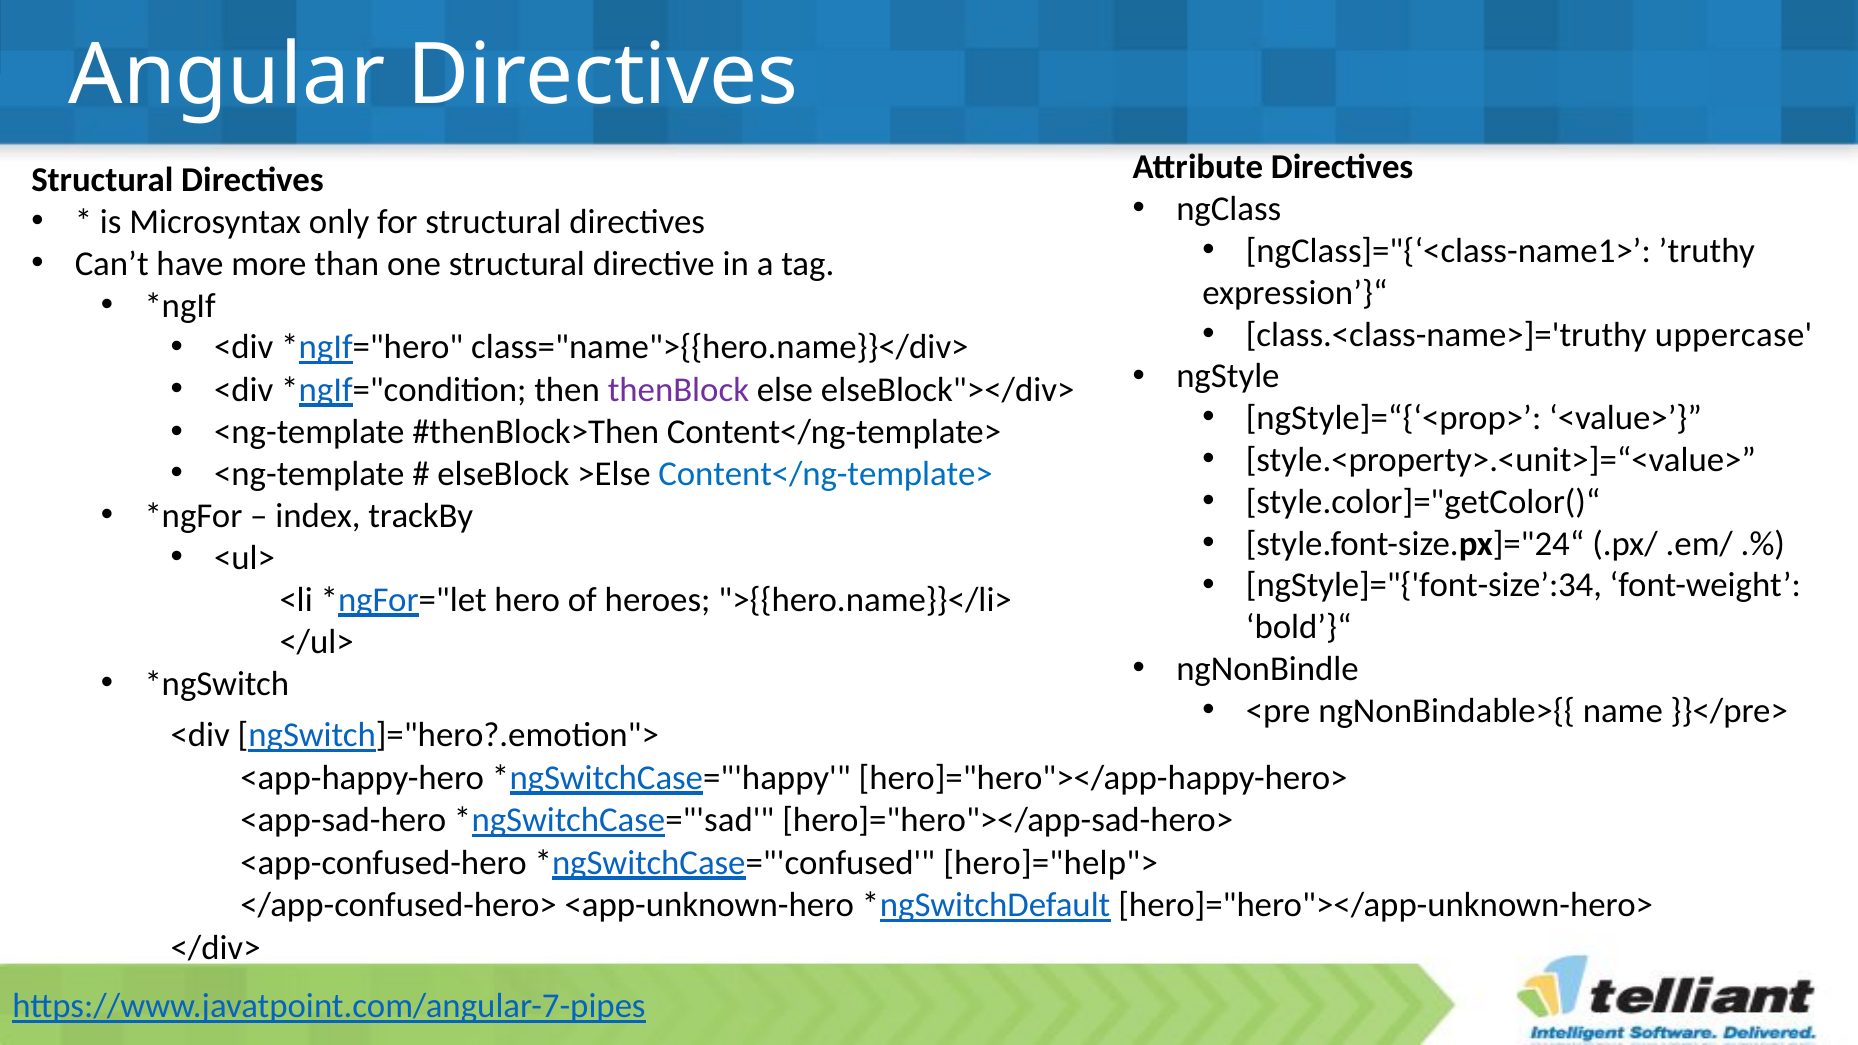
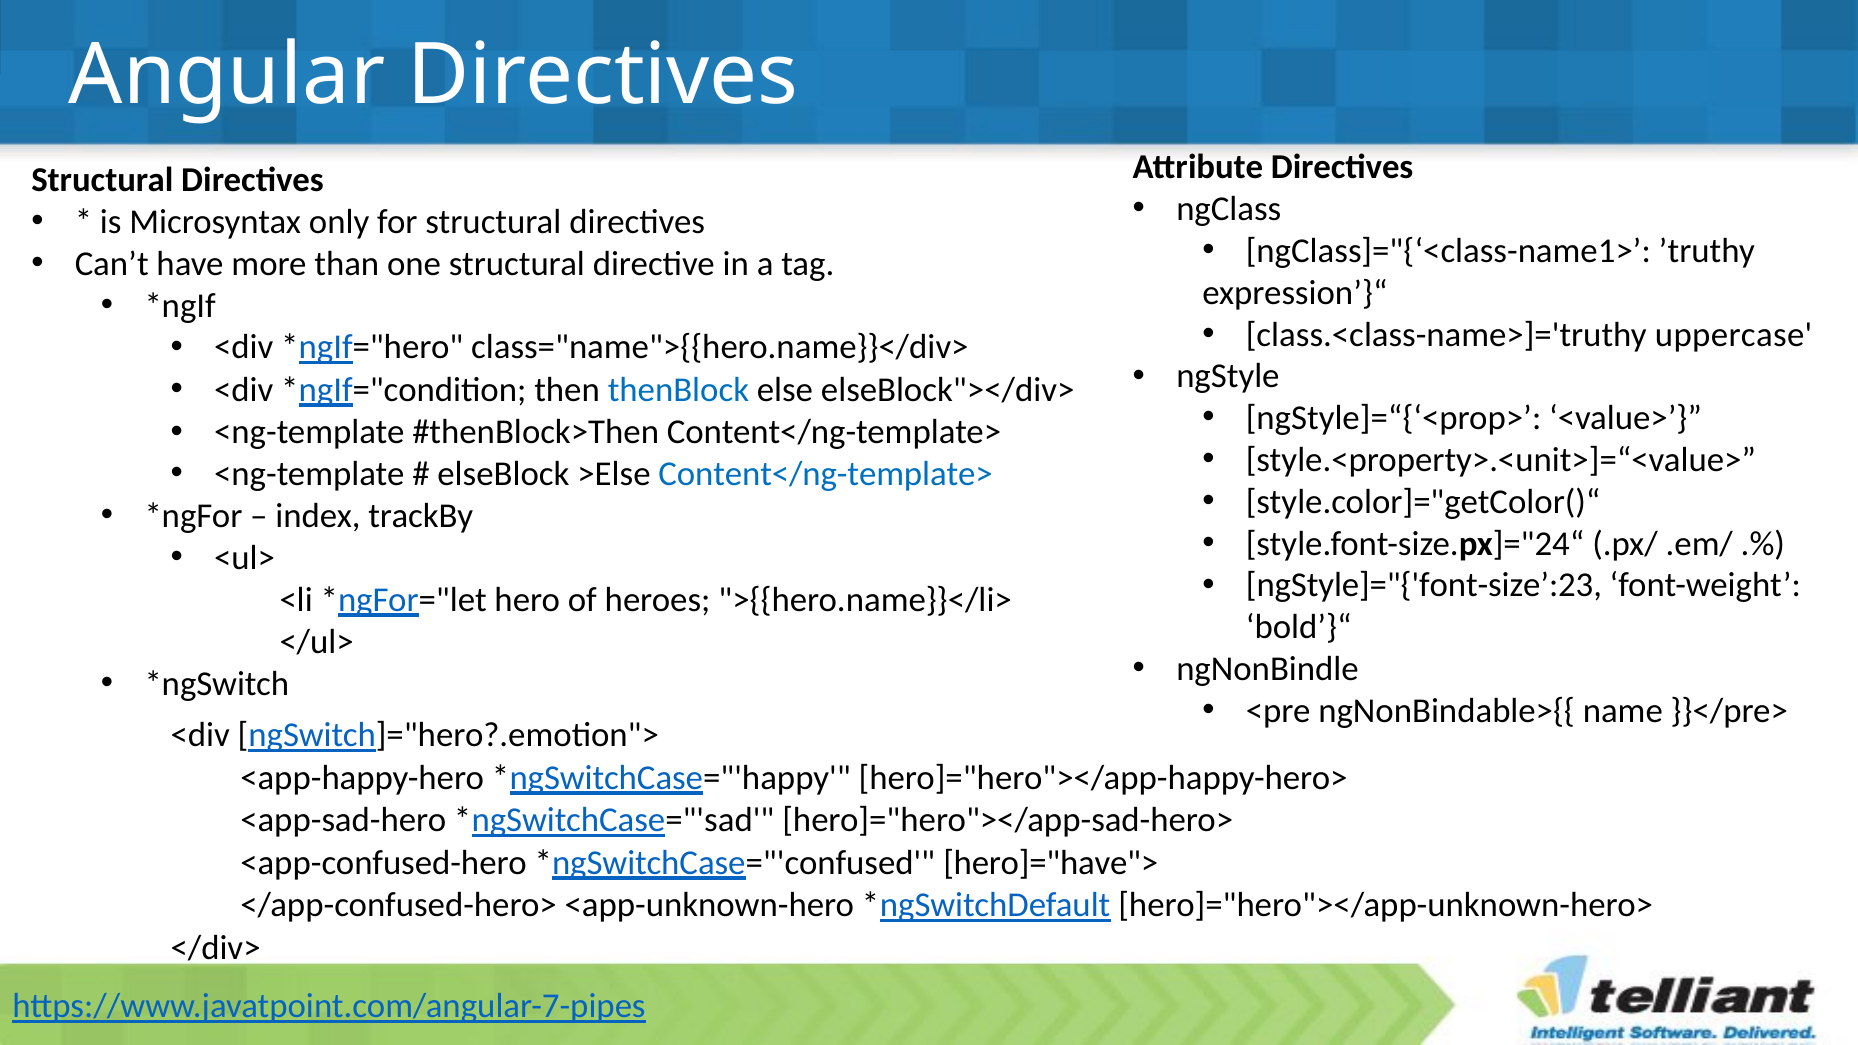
thenBlock colour: purple -> blue (678, 390)
ngStyle]="{'font-size’:34: ngStyle]="{'font-size’:34 -> ngStyle]="{'font-size’:23 (1424, 585)
hero]="help">: hero]="help"> -> hero]="have"> (1051, 863)
